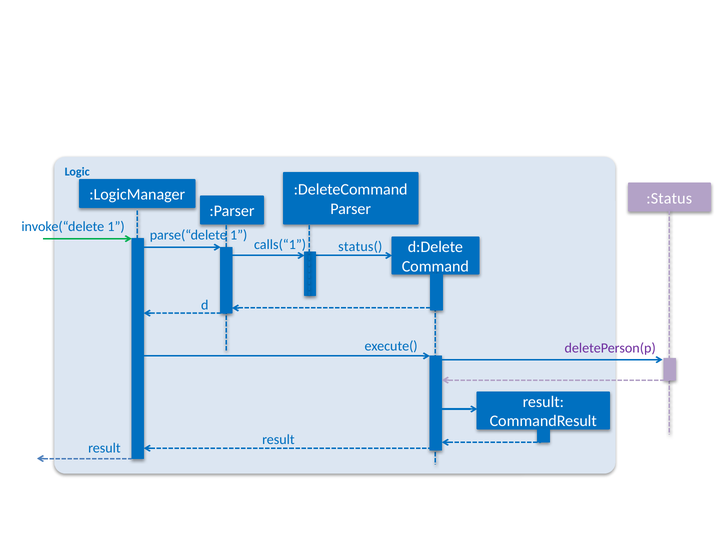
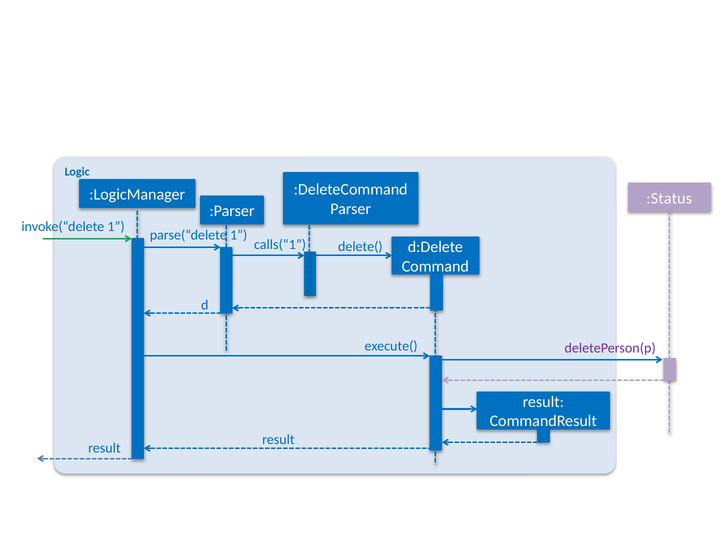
status(: status( -> delete( (360, 247)
